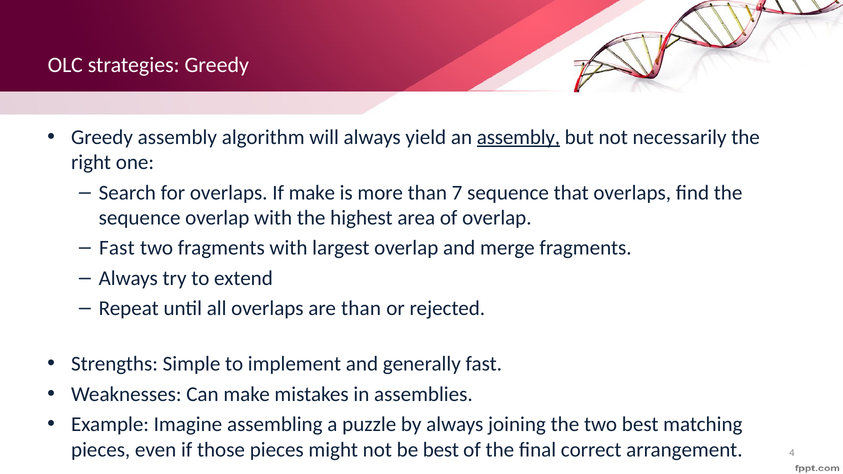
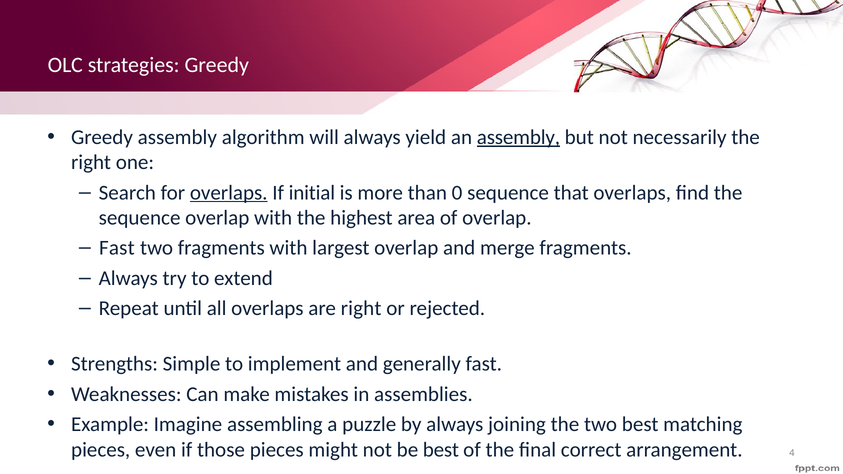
overlaps underline: none -> present (229, 193)
If make: make -> initial (312, 193)
7: 7 -> 0 (457, 193)
are than: than -> right (361, 309)
